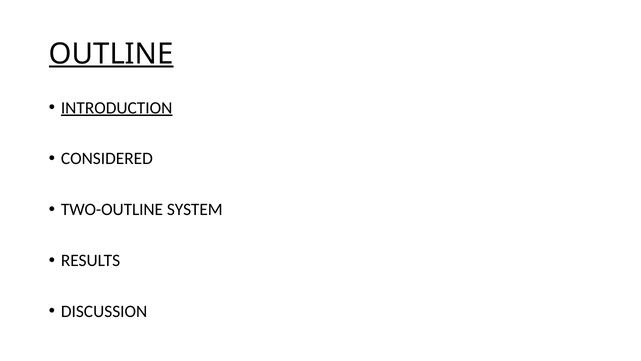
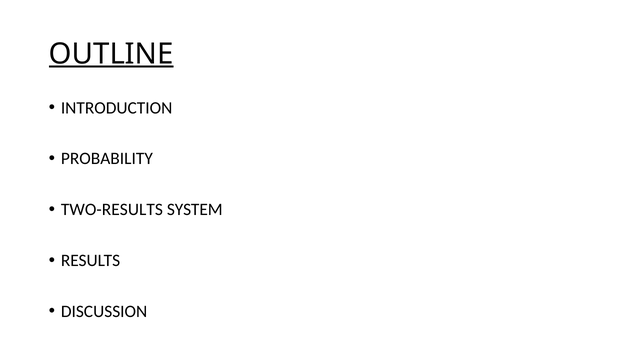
INTRODUCTION underline: present -> none (117, 108)
CONSIDERED: CONSIDERED -> PROBABILITY (107, 158)
TWO-OUTLINE: TWO-OUTLINE -> TWO-RESULTS (112, 209)
